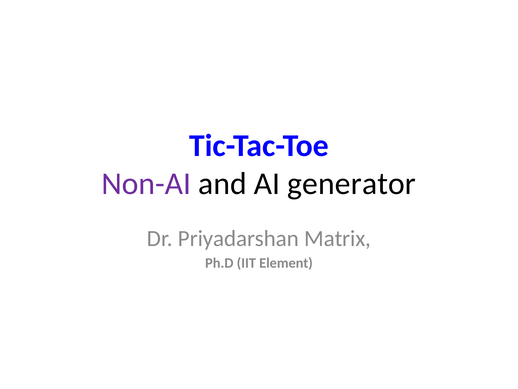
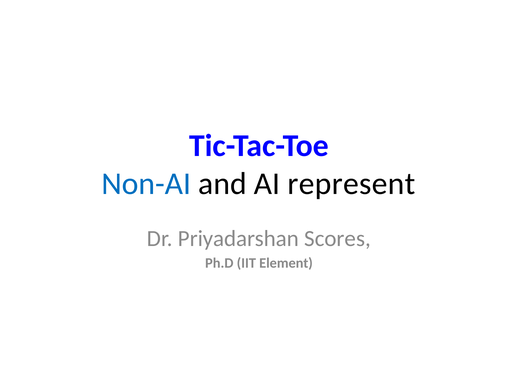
Non-AI colour: purple -> blue (146, 184)
generator: generator -> represent (352, 184)
Matrix: Matrix -> Scores (338, 238)
